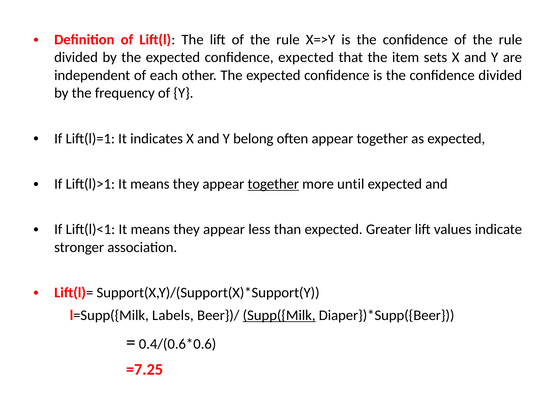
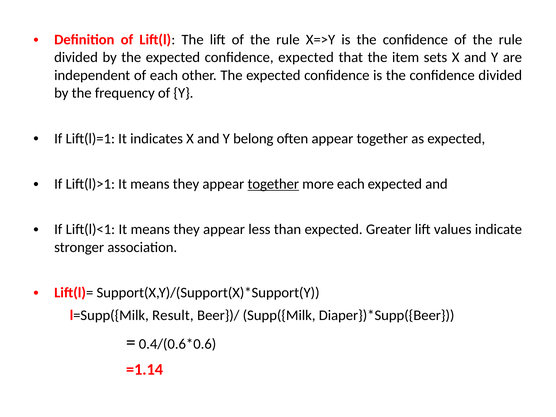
more until: until -> each (351, 184)
Labels: Labels -> Result (173, 315)
Supp({Milk underline: present -> none (279, 315)
=7.25: =7.25 -> =1.14 (145, 369)
